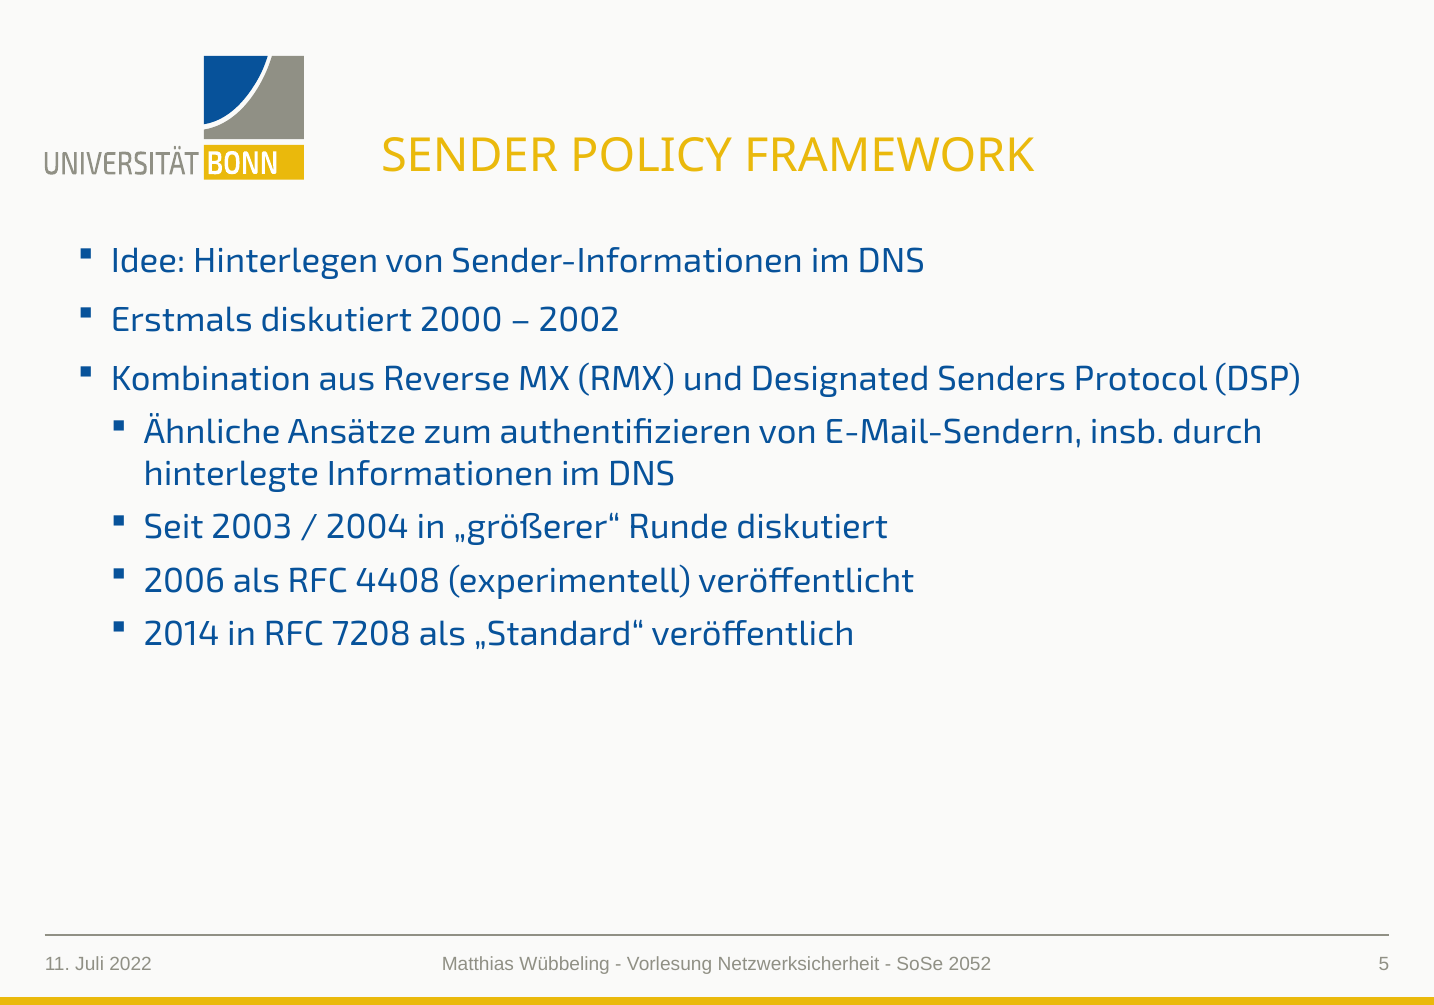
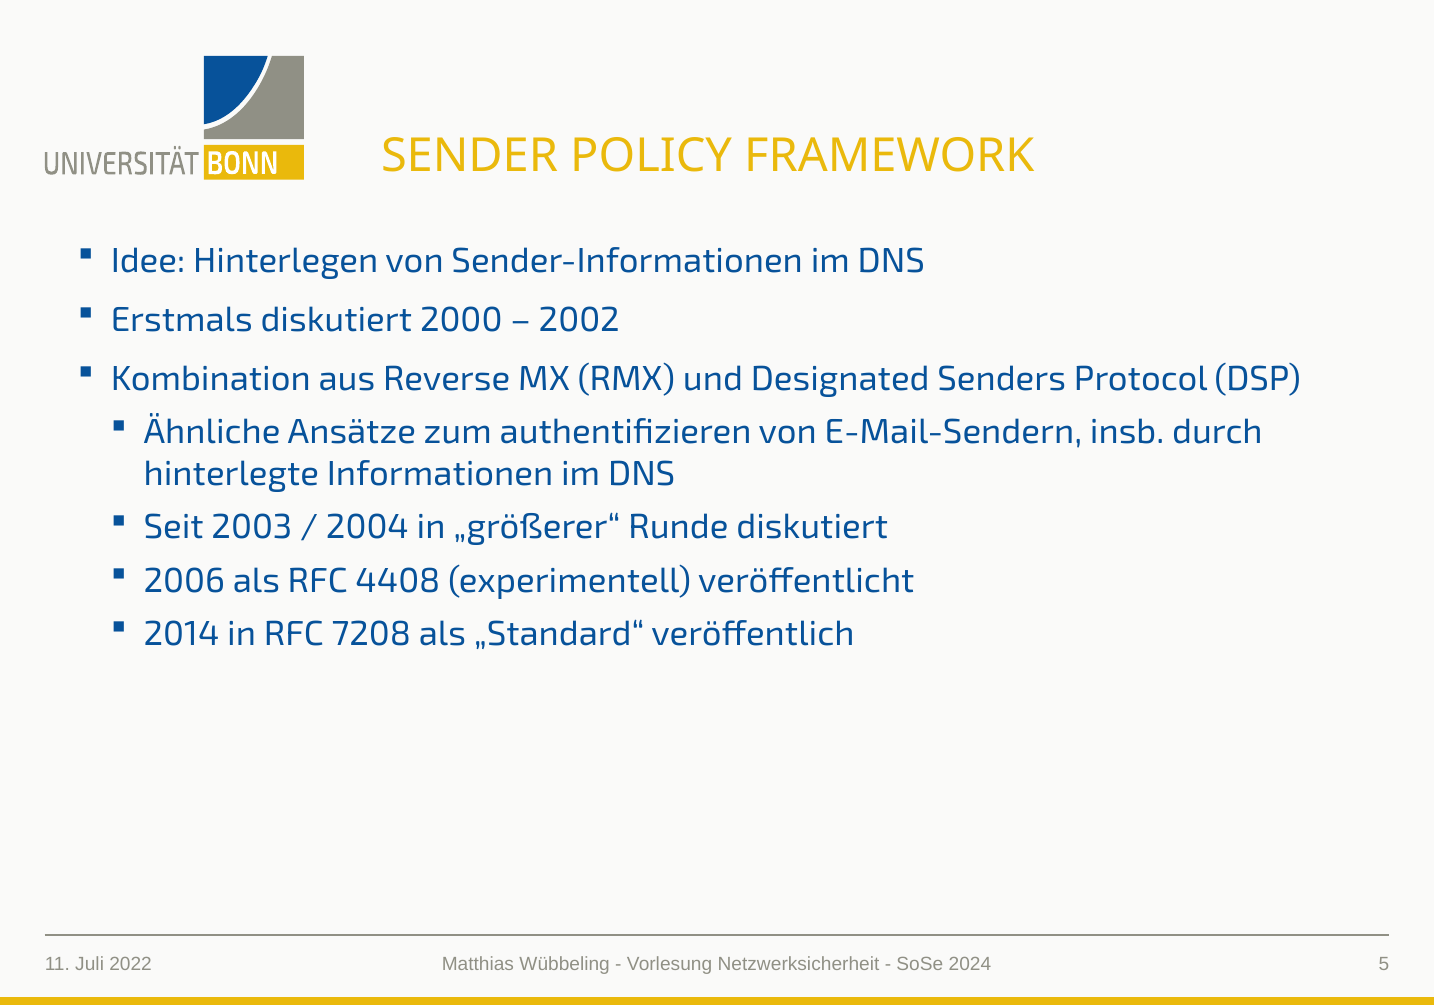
2052: 2052 -> 2024 (970, 965)
